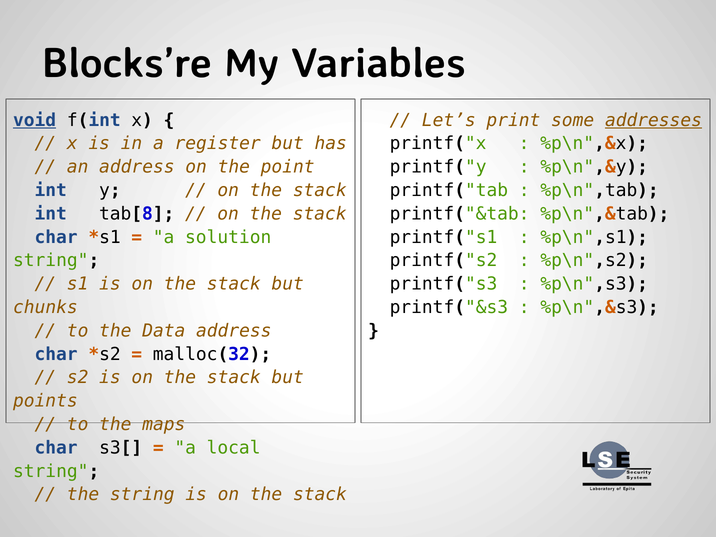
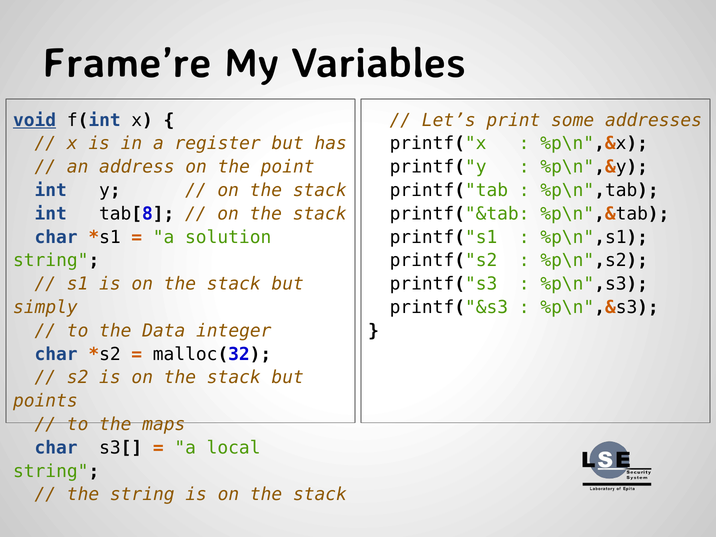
Blocks’re: Blocks’re -> Frame’re (127, 63)
addresses underline: present -> none (653, 120)
chunks: chunks -> simply (45, 307)
Data address: address -> integer (234, 331)
